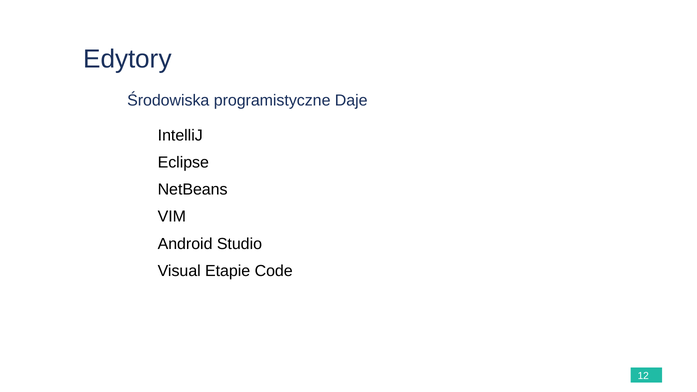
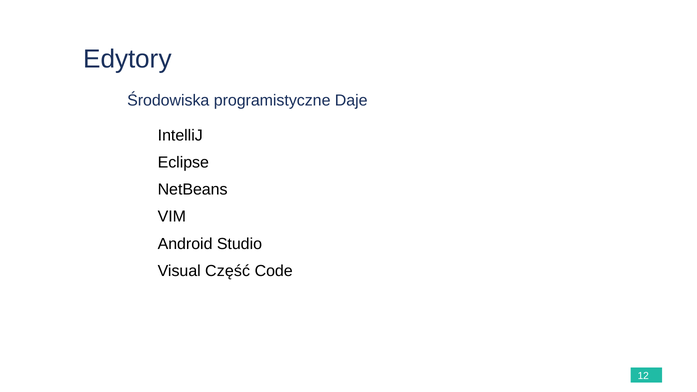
Etapie: Etapie -> Część (228, 271)
